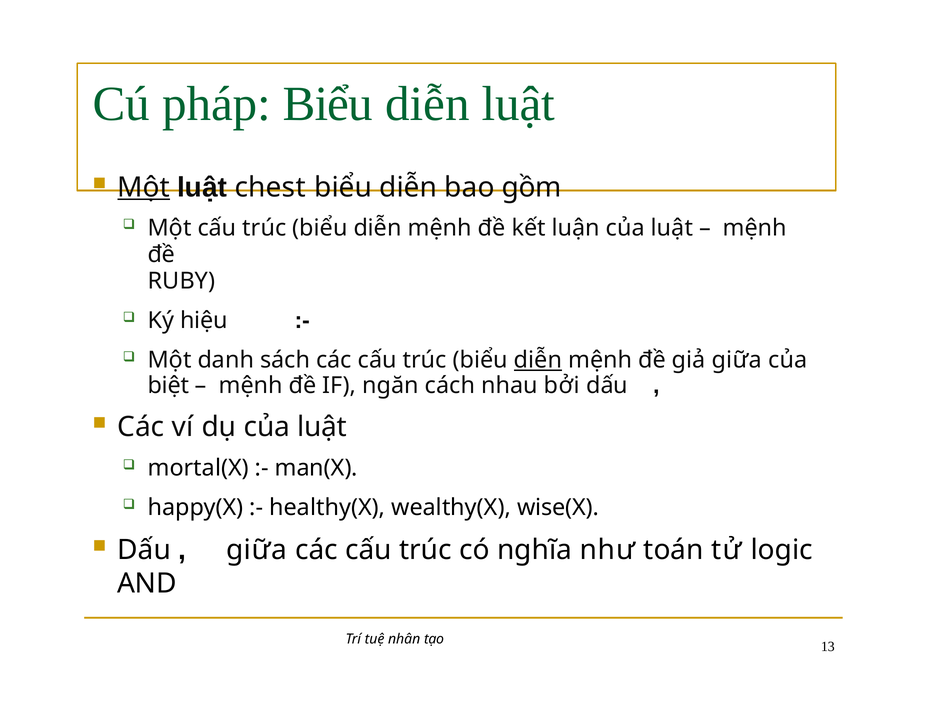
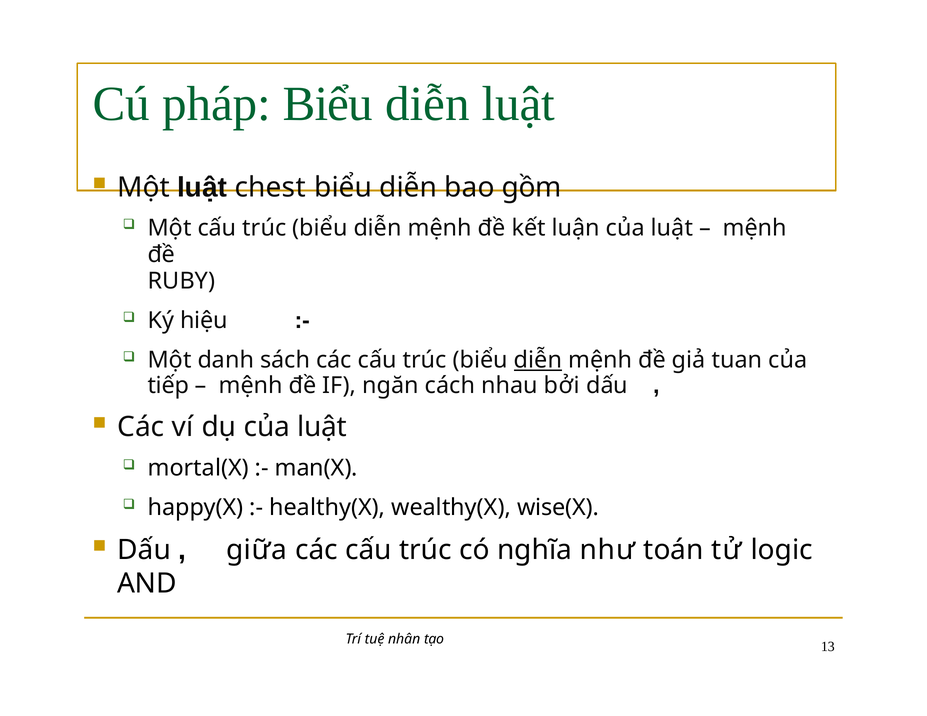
Một underline: present -> none (144, 187)
giả giữa: giữa -> tuan (737, 360)
biệt: biệt -> tiếp (168, 386)
